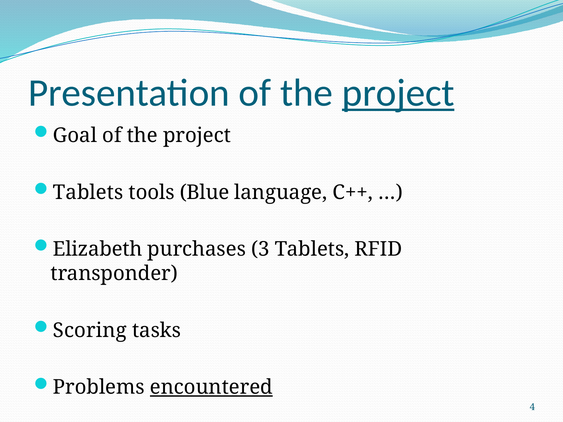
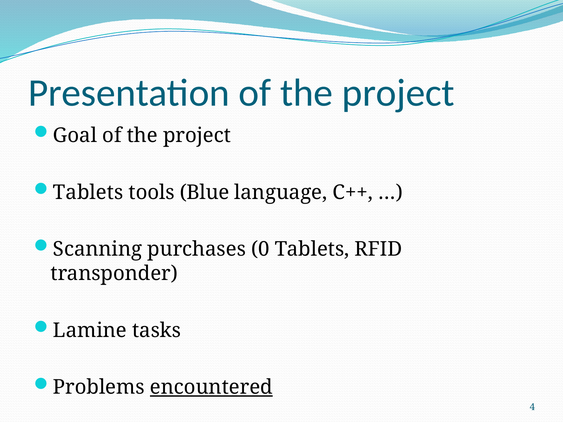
project underline: present -> none (398, 93)
Elizabeth: Elizabeth -> Scanning (98, 249)
3: 3 -> 0 (260, 249)
Scoring: Scoring -> Lamine (90, 331)
